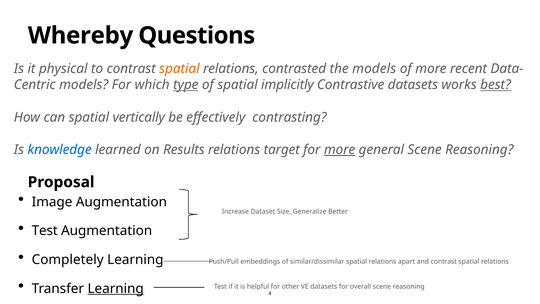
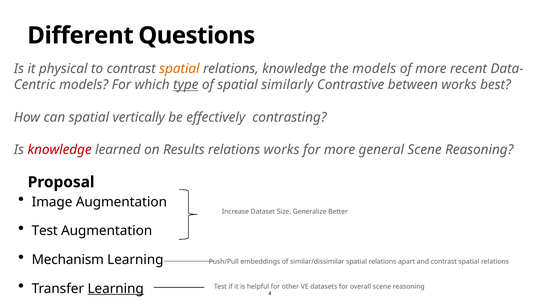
Whereby: Whereby -> Different (81, 36)
relations contrasted: contrasted -> knowledge (294, 69)
implicitly: implicitly -> similarly (287, 85)
Contrastive datasets: datasets -> between (413, 85)
best underline: present -> none (496, 85)
knowledge colour: blue -> red (60, 150)
relations target: target -> works (282, 150)
more underline: present -> none (340, 150)
Completely: Completely -> Mechanism (68, 259)
